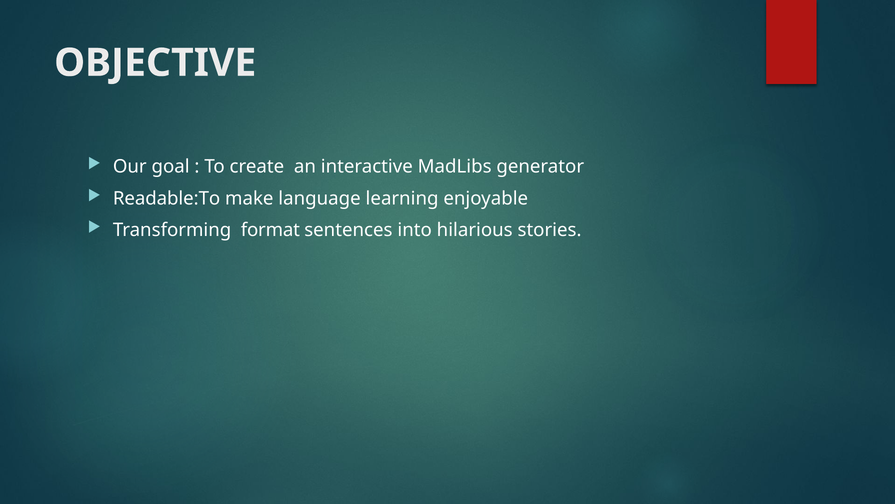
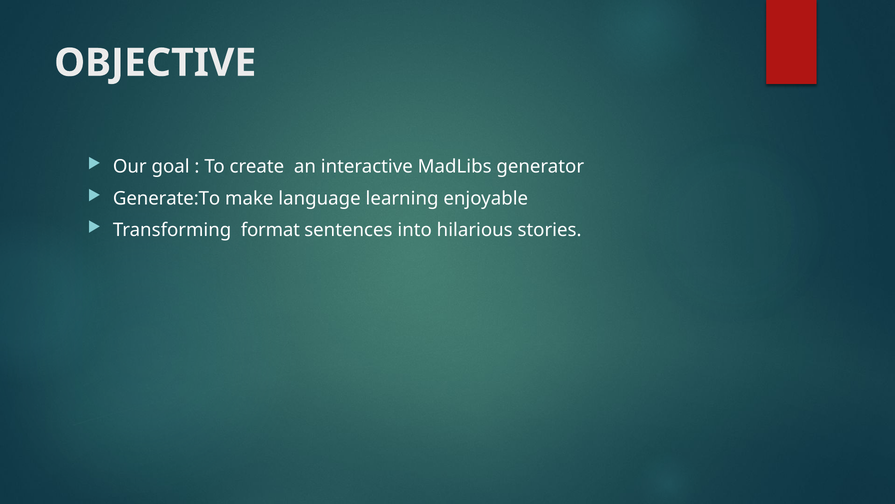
Readable:To: Readable:To -> Generate:To (167, 198)
